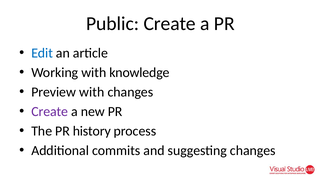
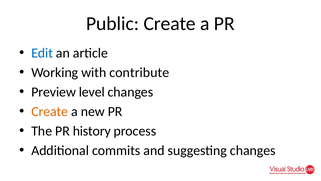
knowledge: knowledge -> contribute (139, 72)
Preview with: with -> level (92, 92)
Create colour: purple -> orange (50, 111)
